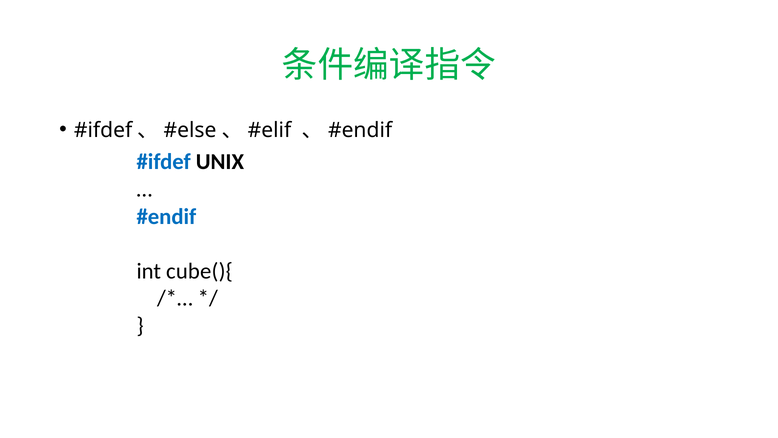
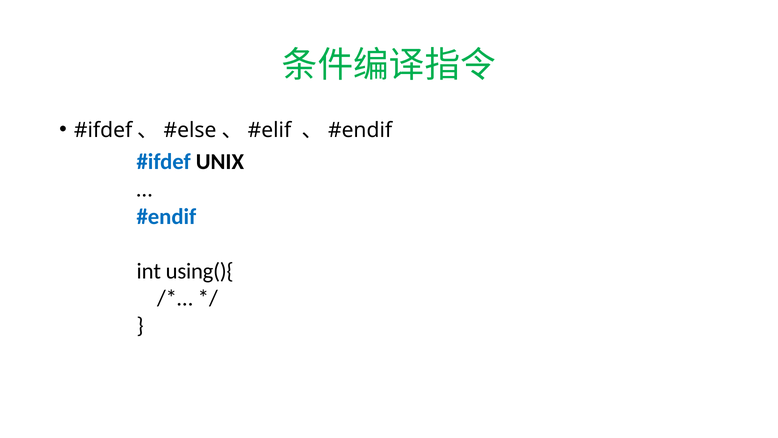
cube(){: cube(){ -> using(){ (200, 271)
